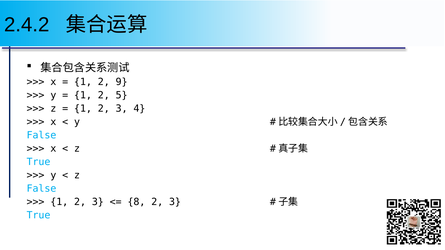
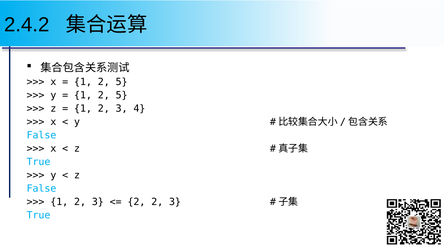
9: 9 -> 5 (122, 82)
8: 8 -> 2 (136, 202)
